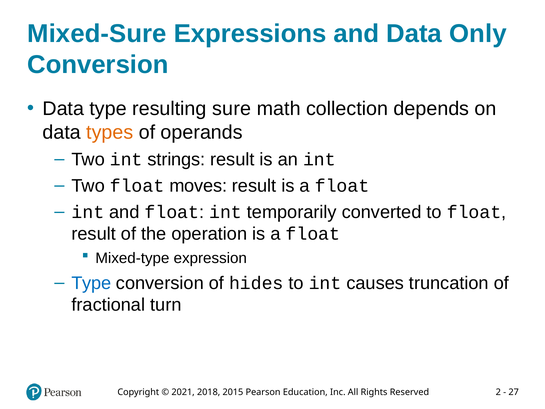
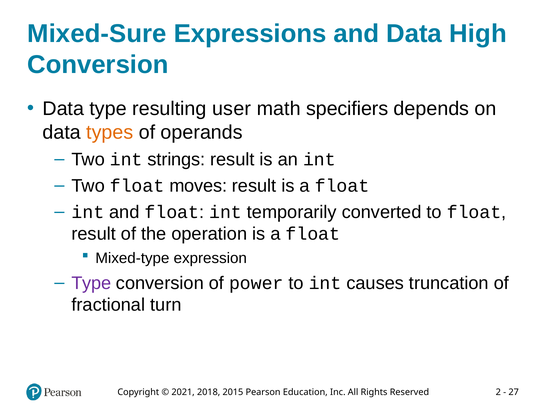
Only: Only -> High (478, 34)
sure: sure -> user (232, 109)
collection: collection -> specifiers (347, 109)
Type colour: blue -> purple (91, 283)
hides: hides -> power (256, 283)
